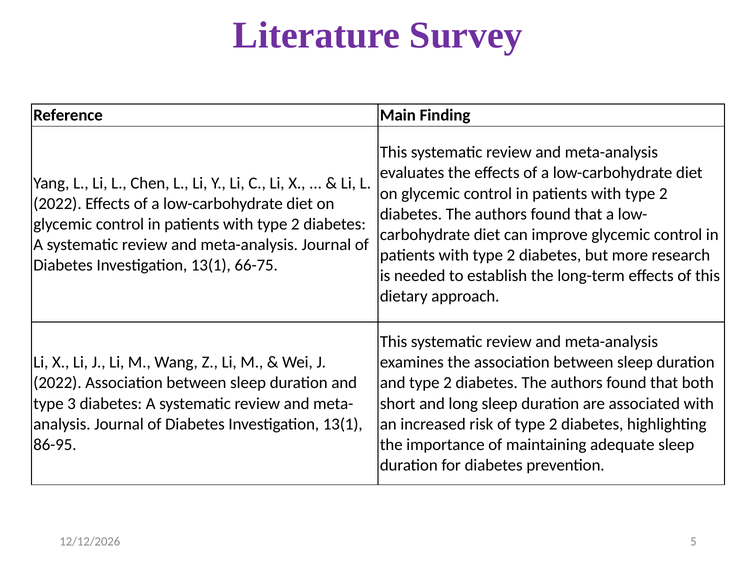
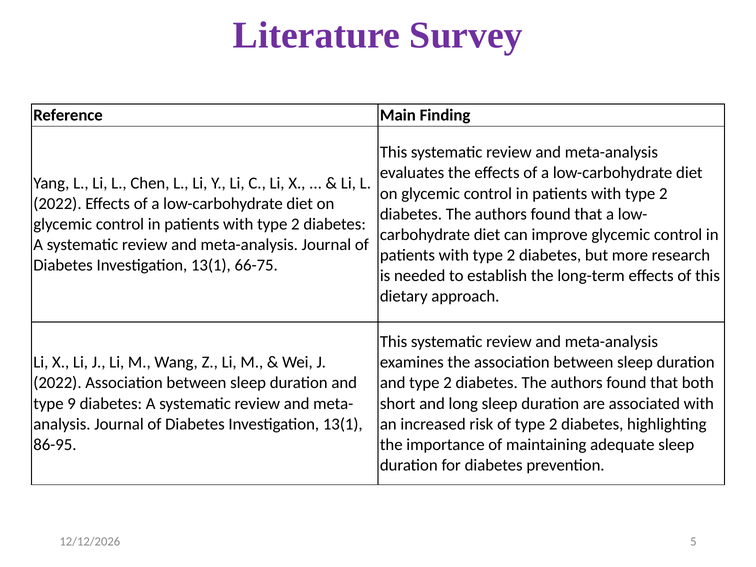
3: 3 -> 9 (72, 403)
